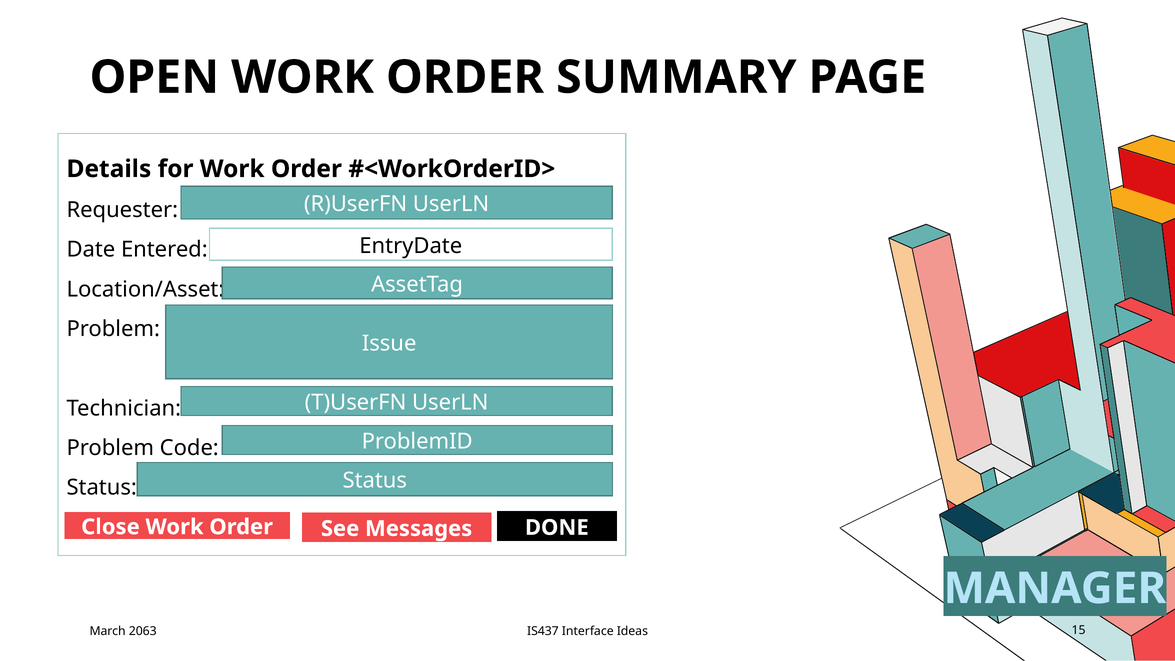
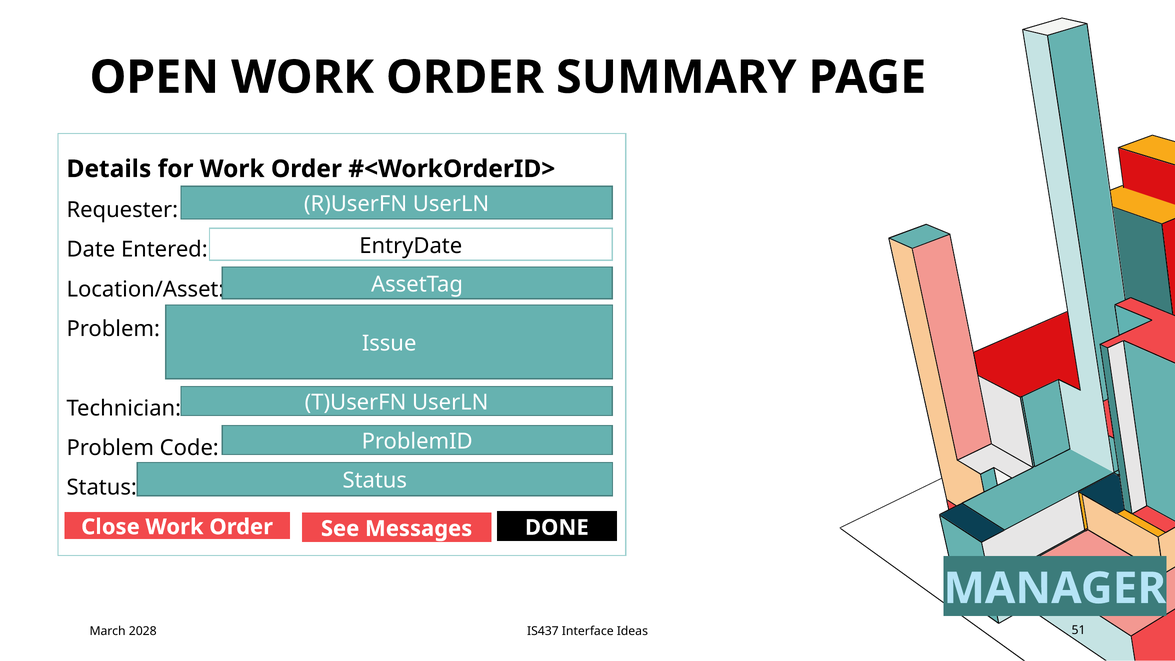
2063: 2063 -> 2028 (143, 631)
15: 15 -> 51 (1079, 630)
